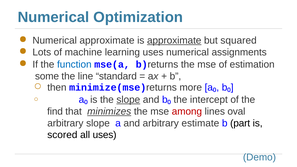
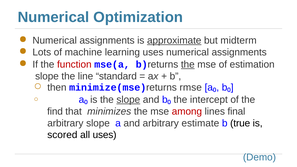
approximate: approximate -> assignments (107, 41)
squared: squared -> midterm (239, 41)
function colour: blue -> red (74, 64)
the underline: none -> present (188, 64)
some: some -> slope (47, 76)
more: more -> rmse (191, 88)
minimizes underline: present -> none (109, 111)
oval: oval -> final (236, 111)
part: part -> true (240, 123)
